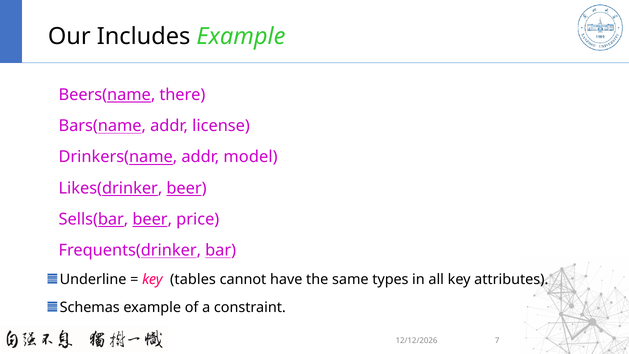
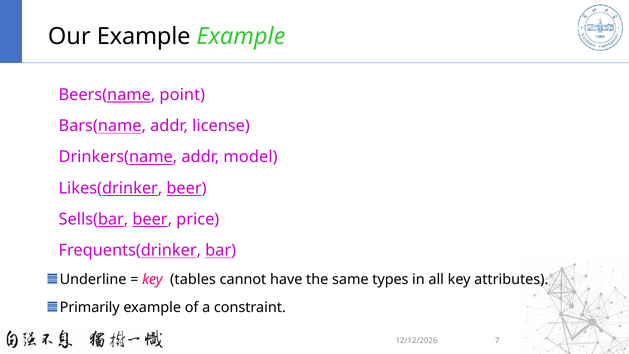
Our Includes: Includes -> Example (144, 36)
there: there -> point (182, 95)
Schemas: Schemas -> Primarily (90, 308)
